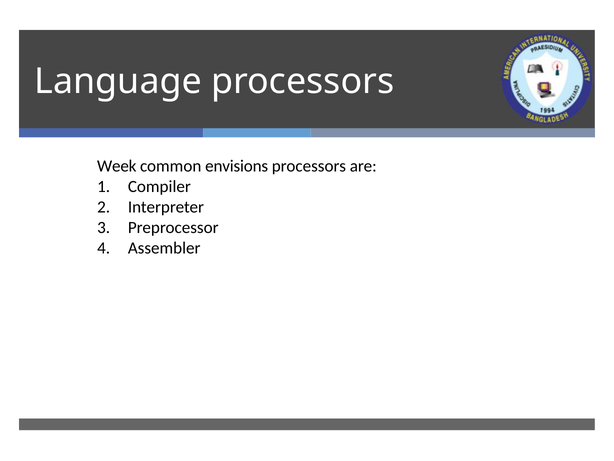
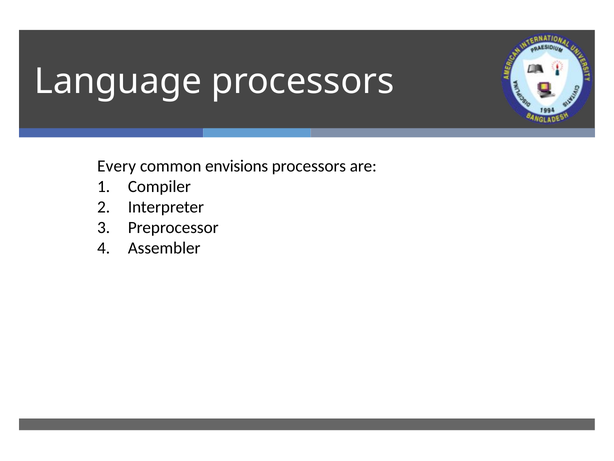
Week: Week -> Every (117, 166)
